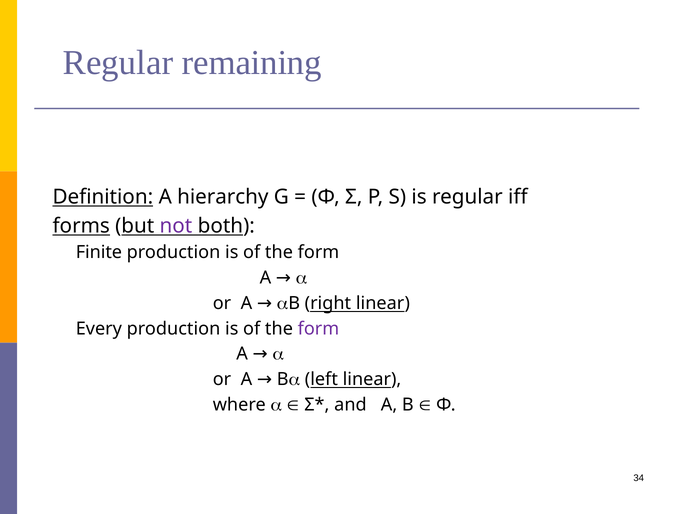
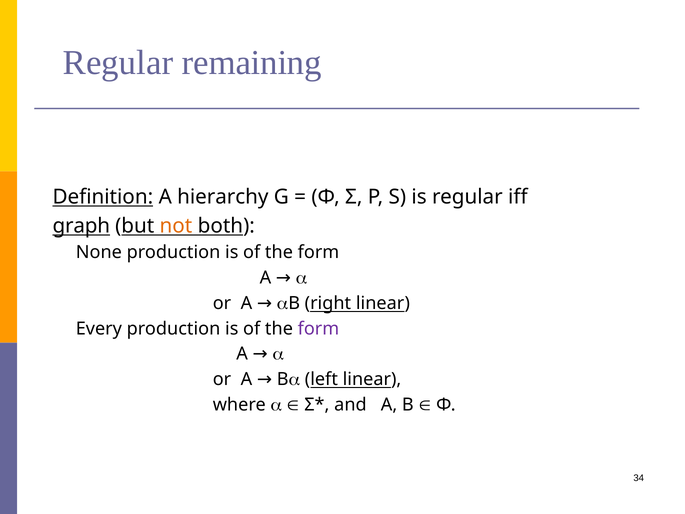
forms: forms -> graph (81, 226)
not colour: purple -> orange (176, 226)
Finite: Finite -> None (99, 252)
